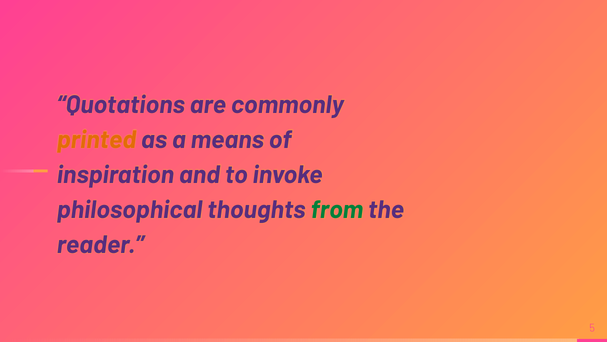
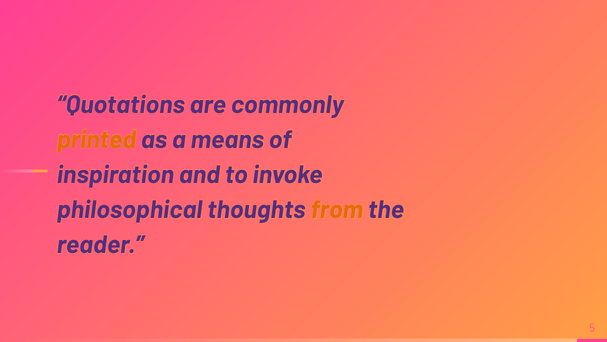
from colour: green -> orange (337, 210)
